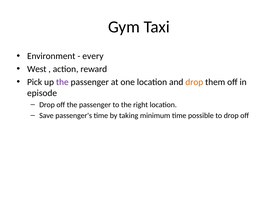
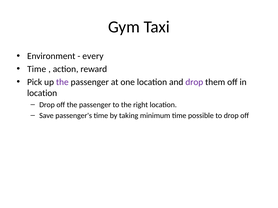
West: West -> Time (37, 69)
drop colour: orange -> purple (194, 82)
episode: episode -> location (42, 93)
